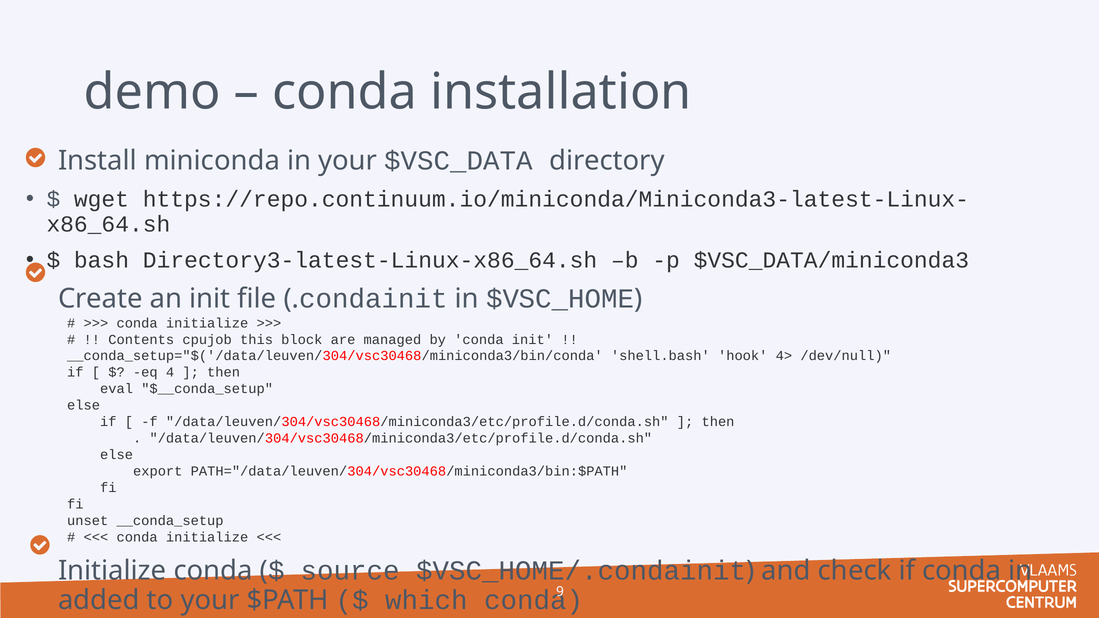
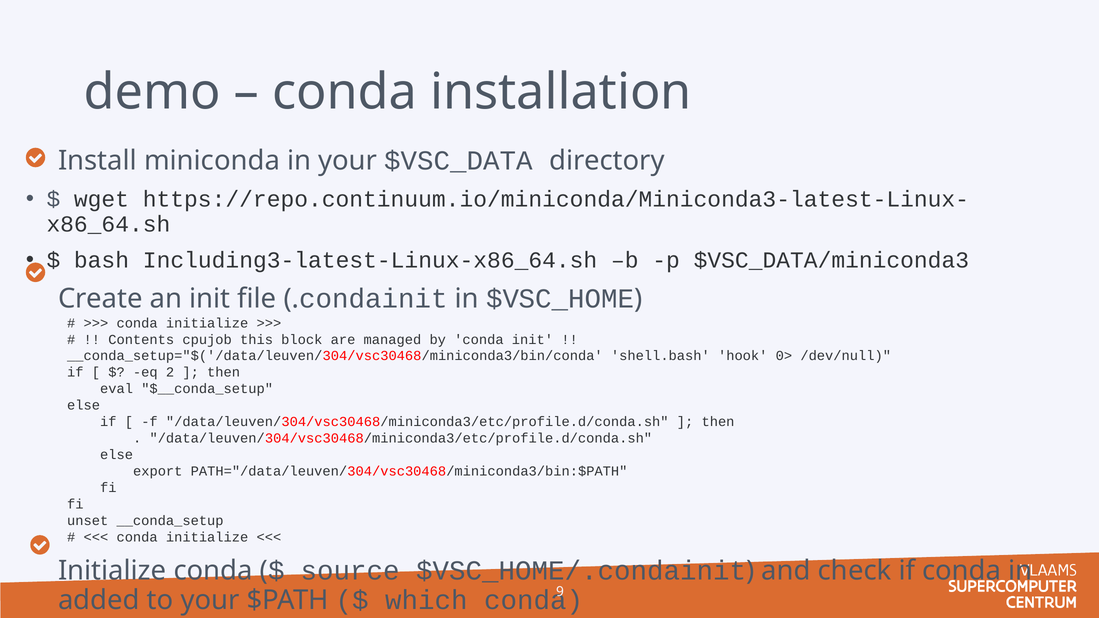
Directory3-latest-Linux-x86_64.sh: Directory3-latest-Linux-x86_64.sh -> Including3-latest-Linux-x86_64.sh (370, 260)
4>: 4> -> 0> (784, 356)
4: 4 -> 2 (170, 373)
